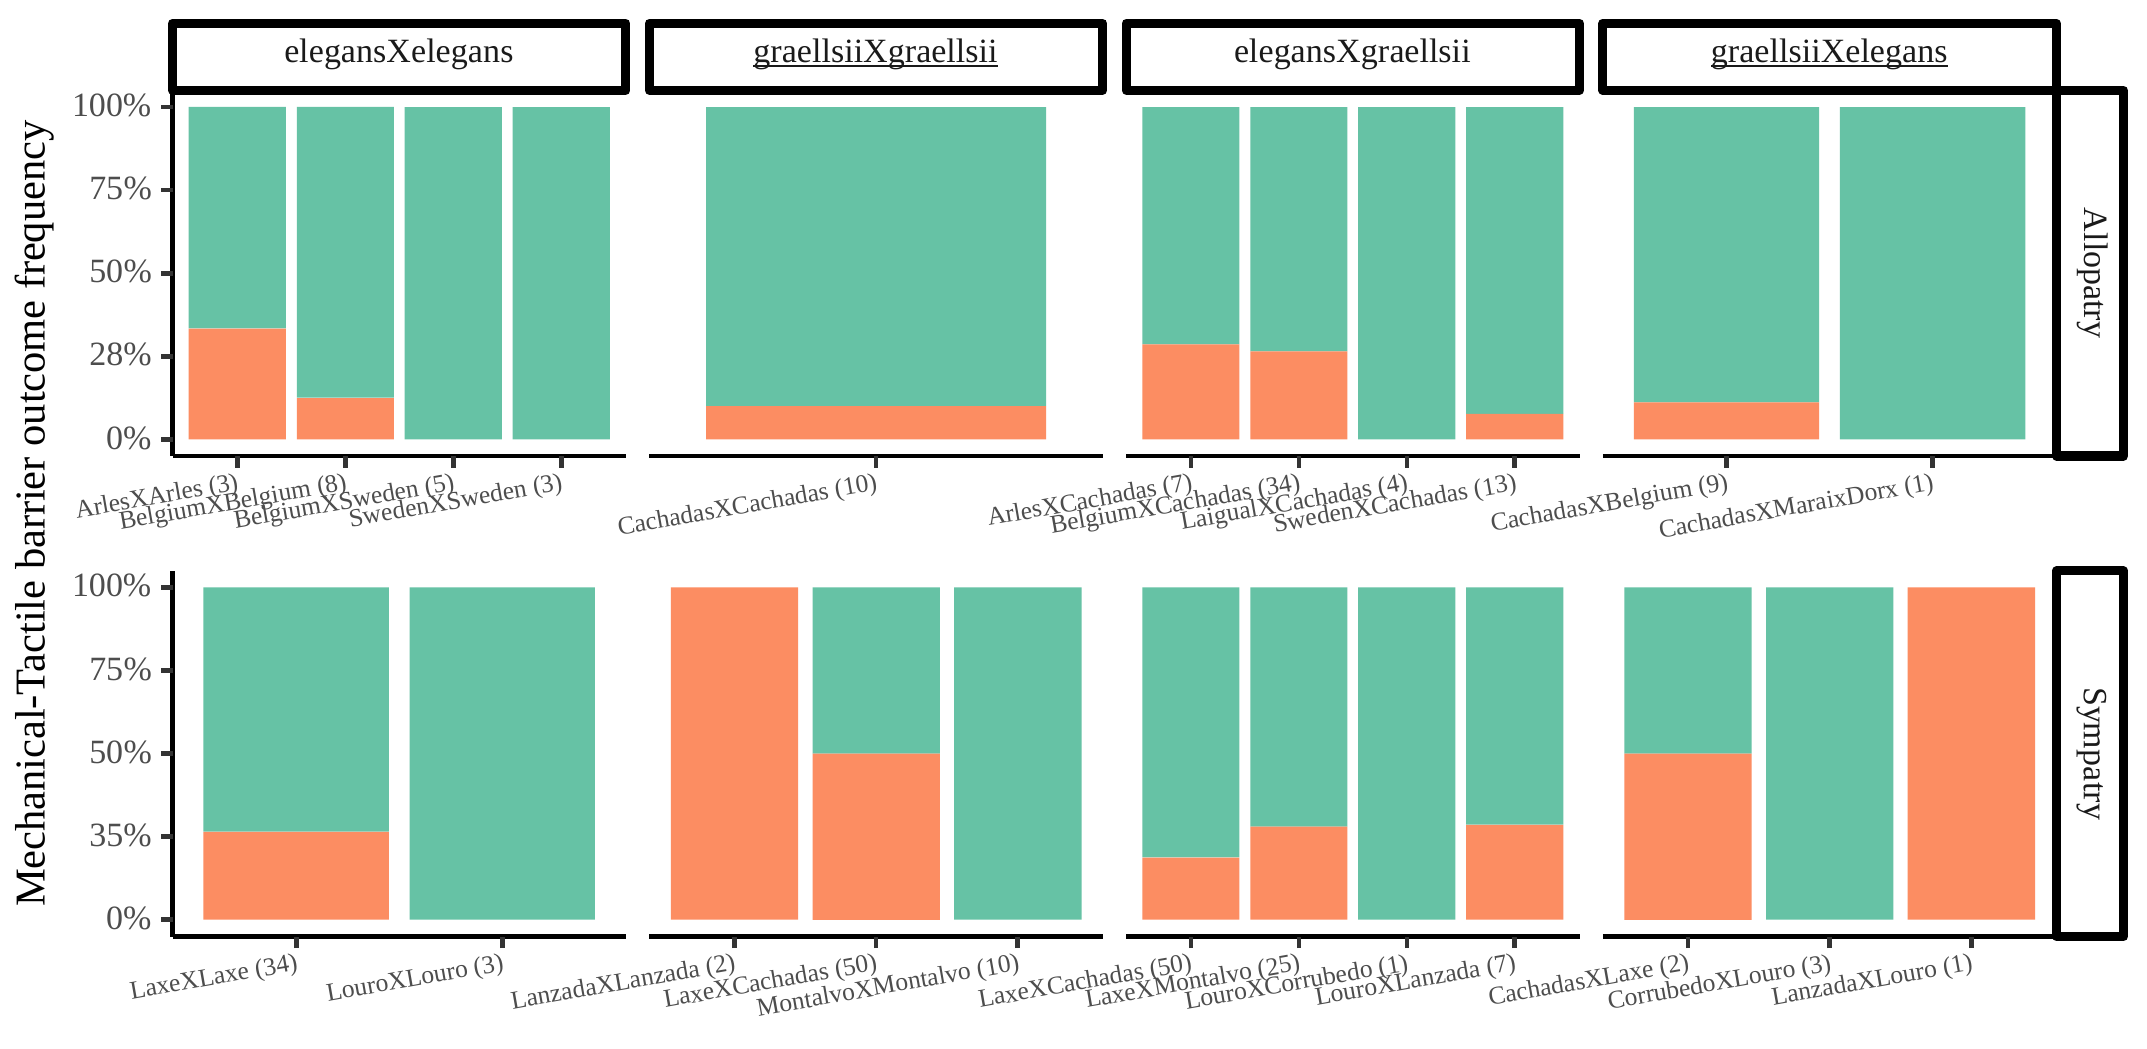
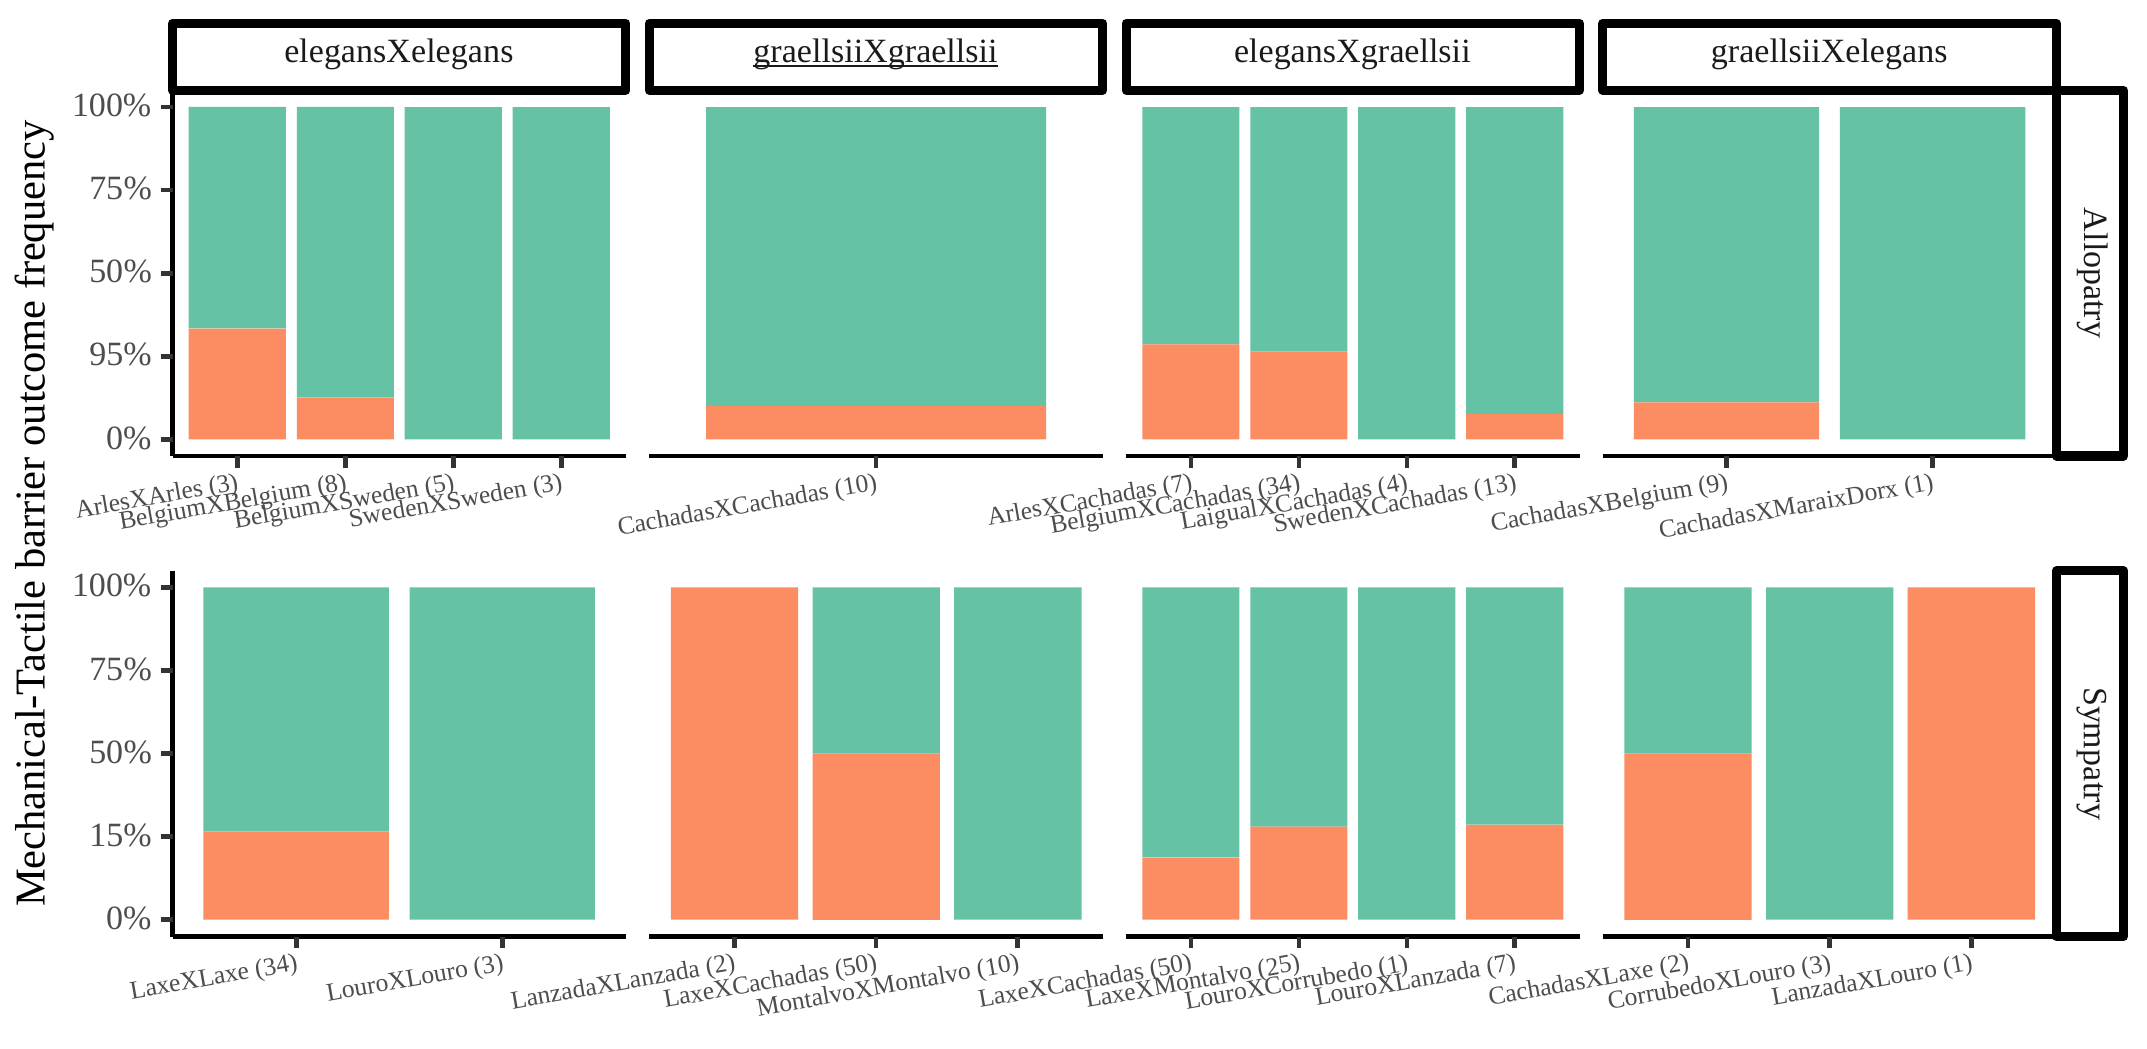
graellsiiXelegans underline: present -> none (1829, 52)
28%: 28% -> 95% (121, 355)
35%: 35% -> 15% (121, 835)
